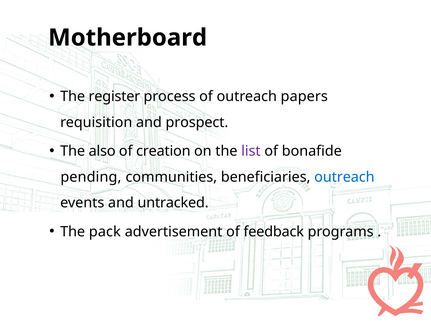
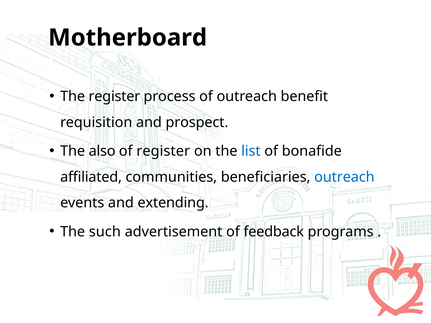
papers: papers -> benefit (304, 97)
of creation: creation -> register (163, 151)
list colour: purple -> blue (251, 151)
pending: pending -> affiliated (91, 177)
untracked: untracked -> extending (173, 203)
pack: pack -> such (105, 232)
